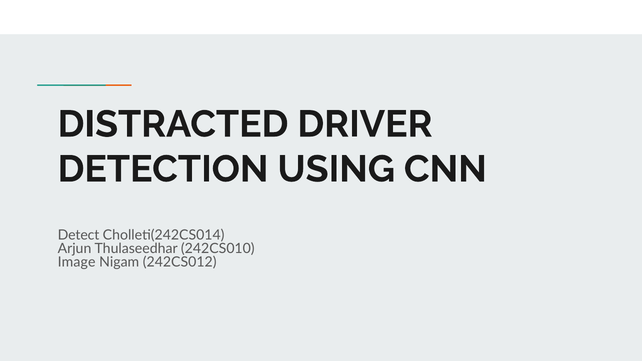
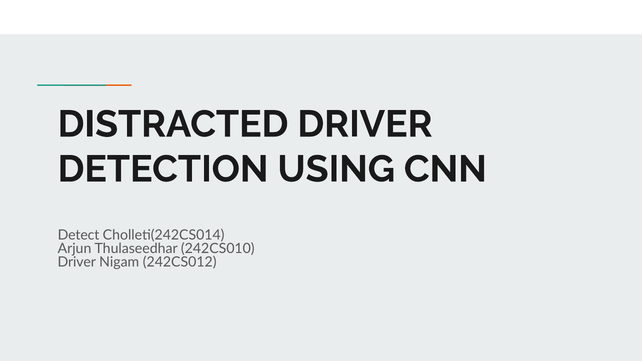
Image: Image -> Driver (77, 262)
